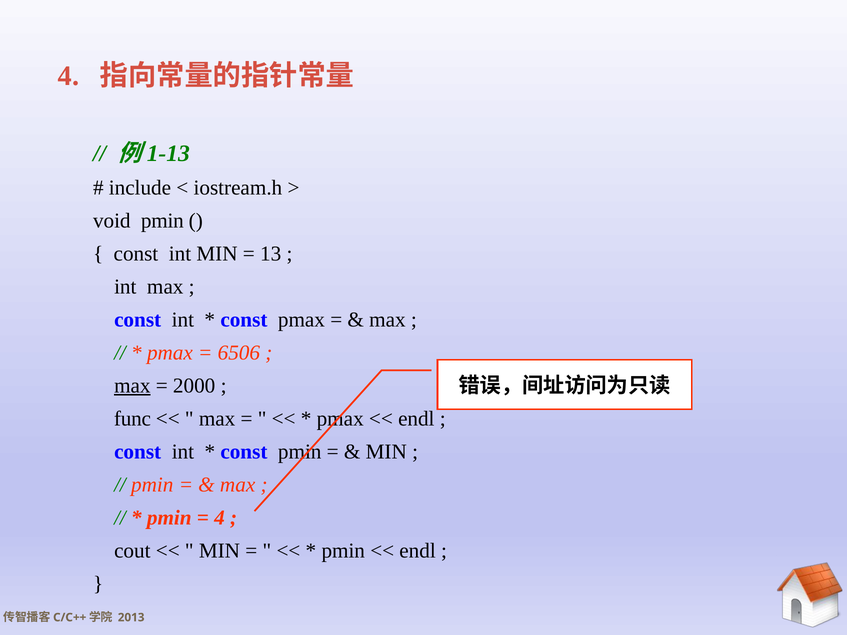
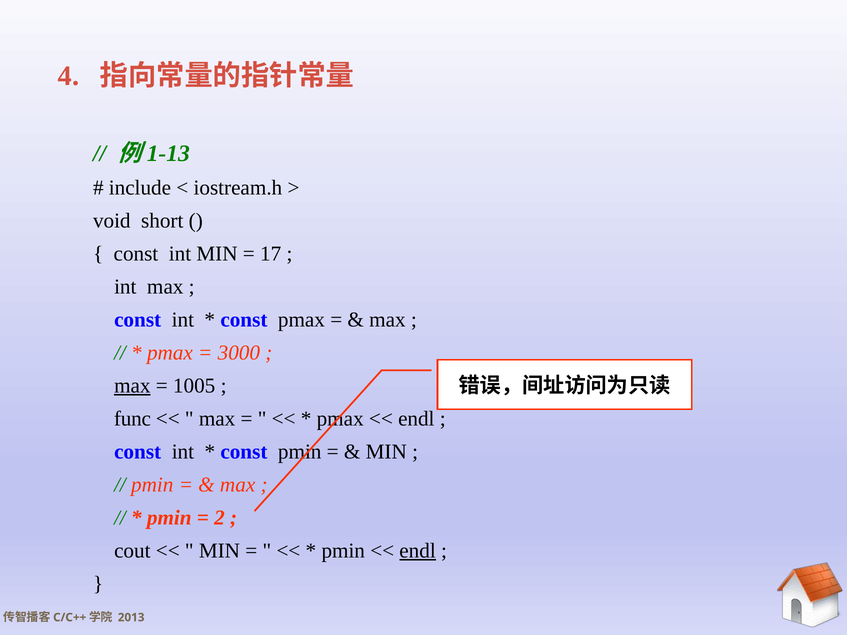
void pmin: pmin -> short (162, 221)
13: 13 -> 17 (271, 254)
6506: 6506 -> 3000 (239, 353)
2000: 2000 -> 1005 (194, 386)
4: 4 -> 2 (219, 518)
endl underline: none -> present (418, 551)
